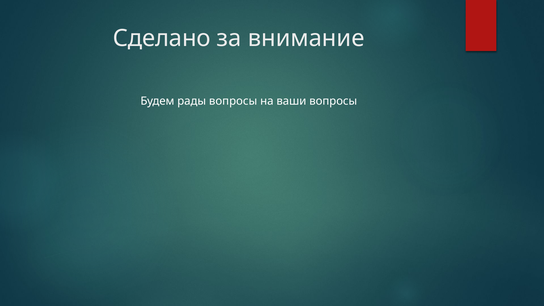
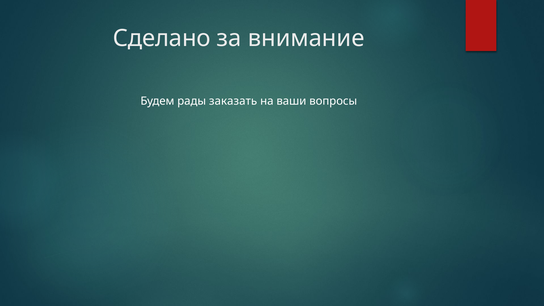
рады вопросы: вопросы -> заказать (233, 101)
